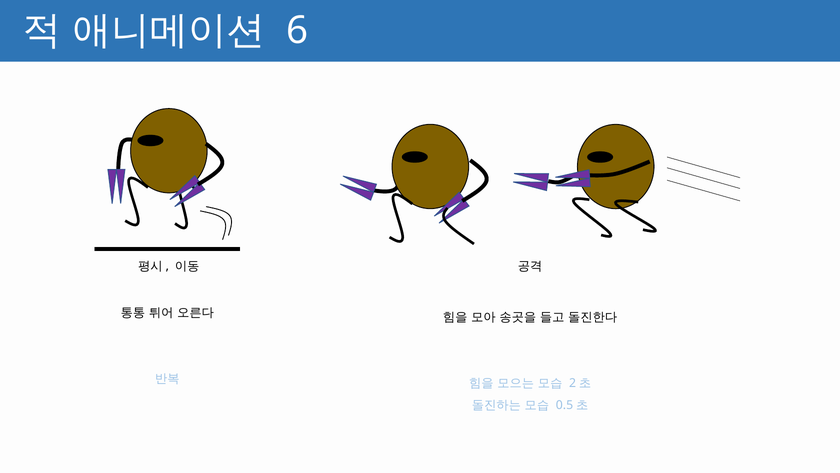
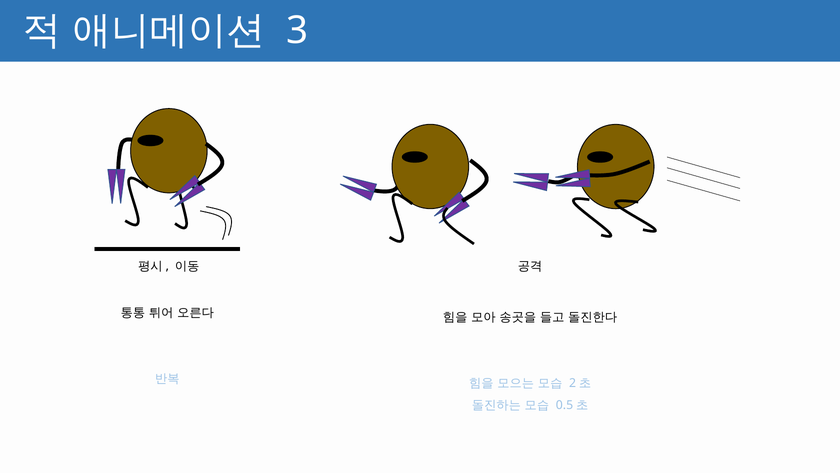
6: 6 -> 3 (297, 31)
